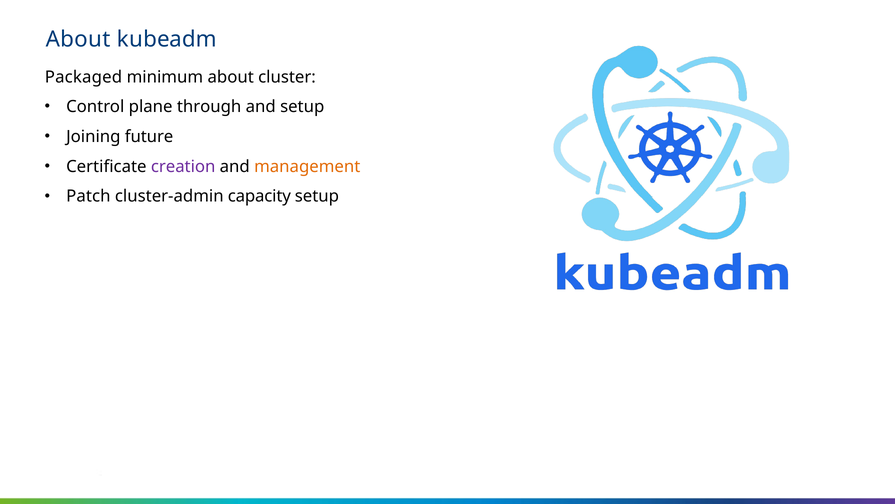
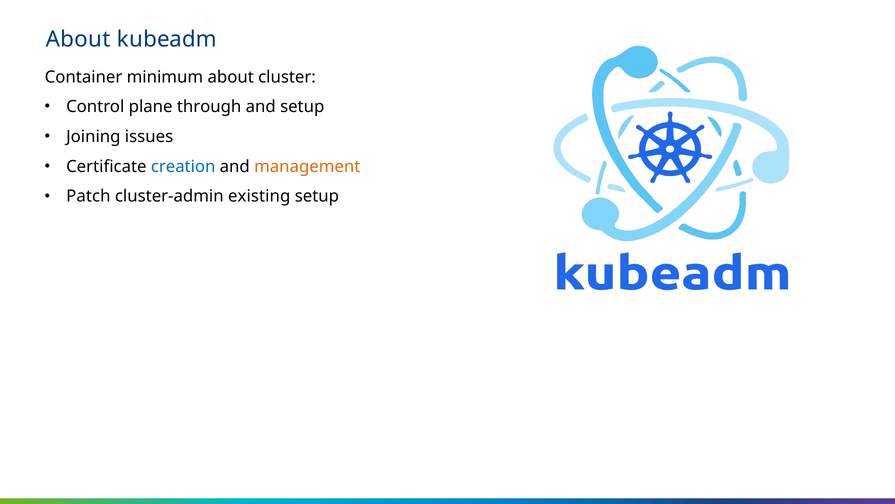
Packaged: Packaged -> Container (84, 77)
future: future -> issues (149, 137)
creation colour: purple -> blue (183, 166)
capacity: capacity -> existing (259, 196)
